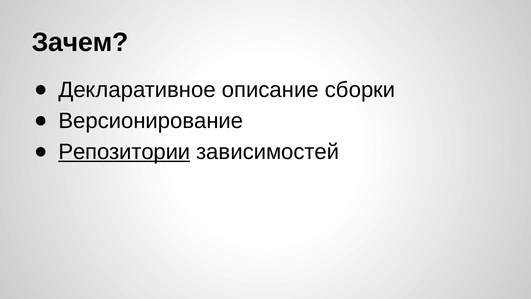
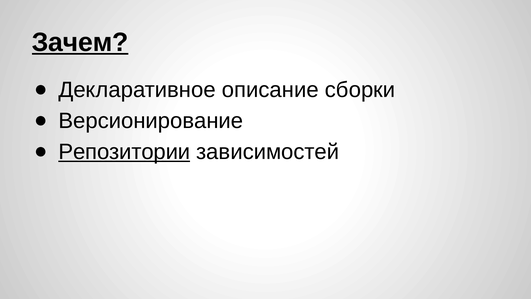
Зачем underline: none -> present (80, 42)
